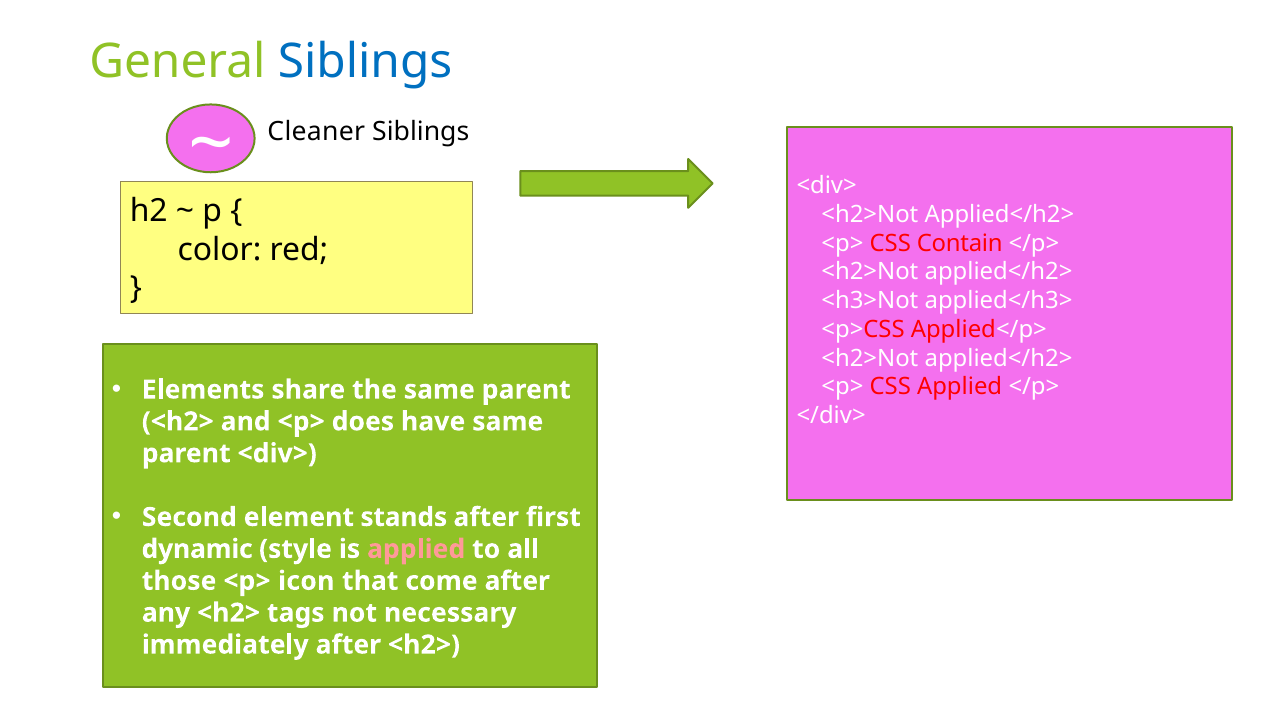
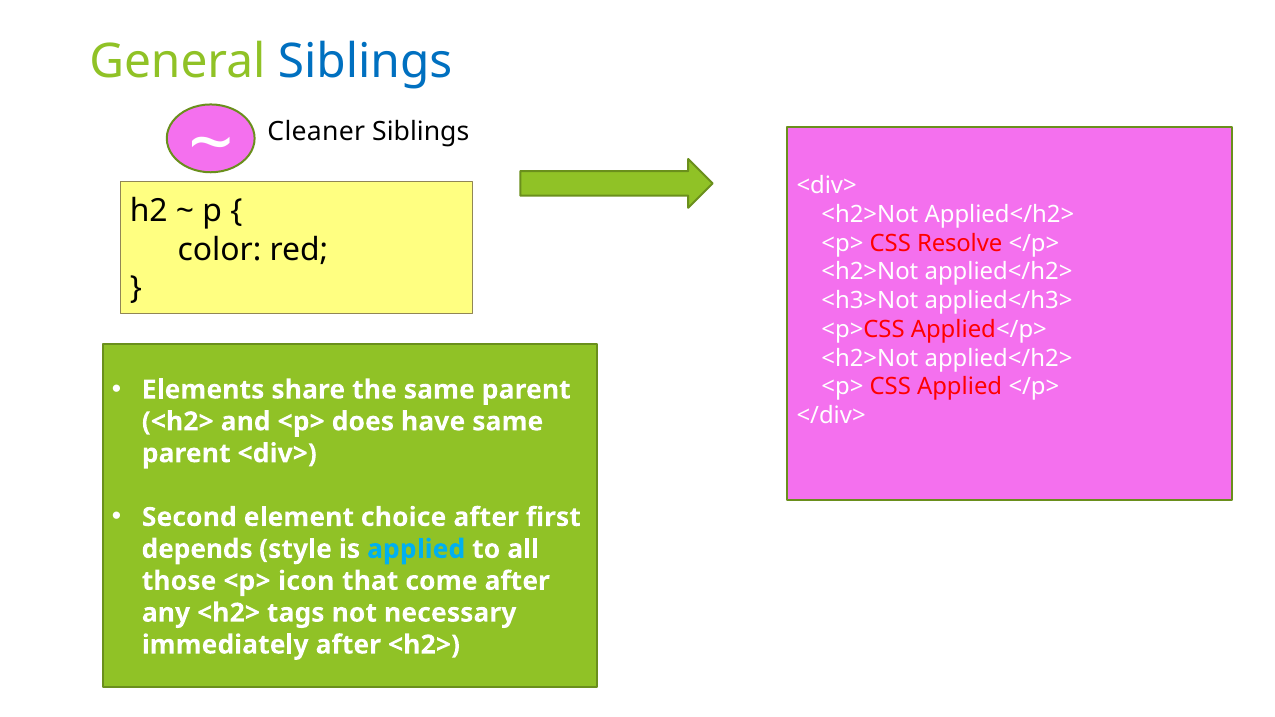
Contain: Contain -> Resolve (960, 243)
stands: stands -> choice (404, 517)
dynamic: dynamic -> depends (197, 549)
applied colour: pink -> light blue (416, 549)
